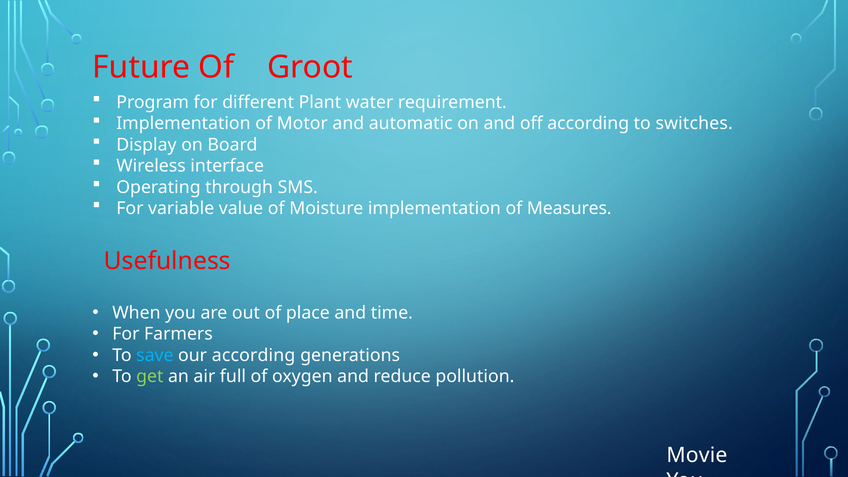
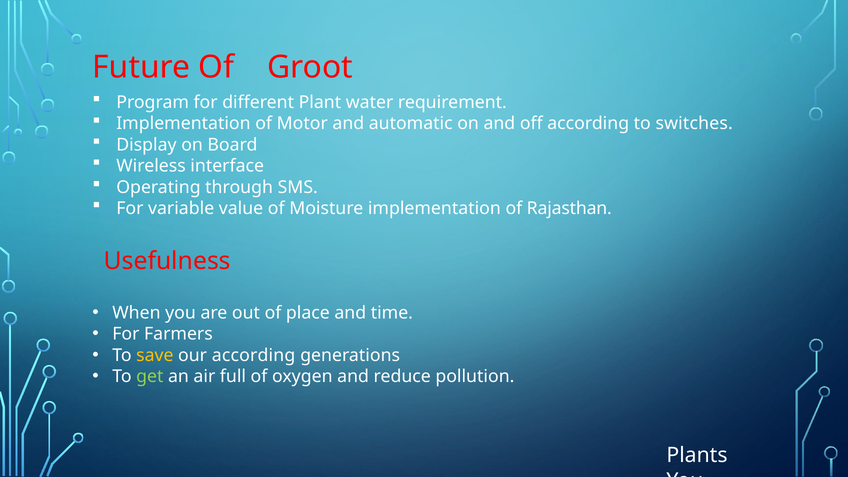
Measures: Measures -> Rajasthan (569, 208)
save colour: light blue -> yellow (155, 355)
Movie: Movie -> Plants (697, 455)
